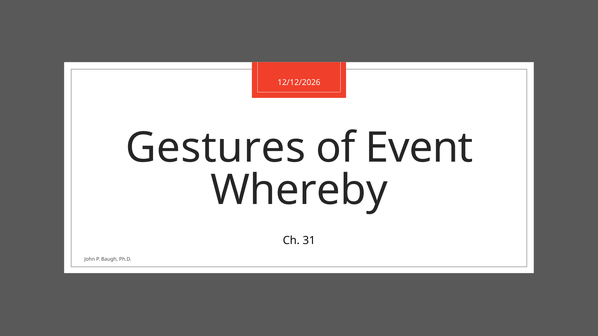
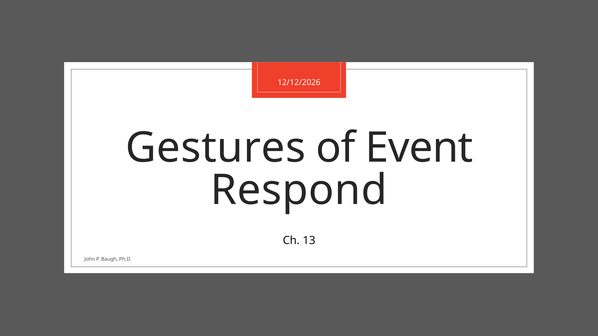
Whereby: Whereby -> Respond (299, 190)
31: 31 -> 13 (309, 241)
